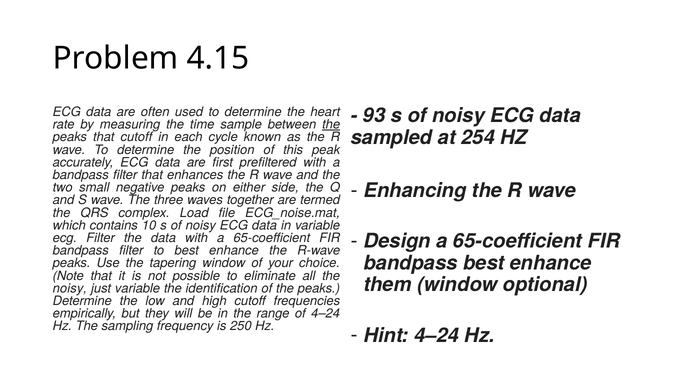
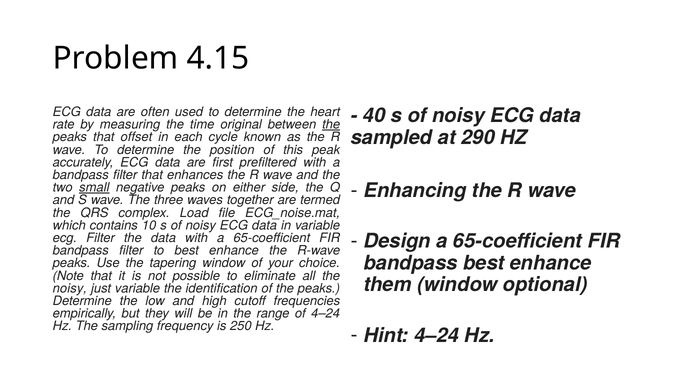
93: 93 -> 40 (374, 116)
sample: sample -> original (241, 124)
254: 254 -> 290 (478, 137)
that cutoff: cutoff -> offset (136, 137)
small underline: none -> present (94, 187)
